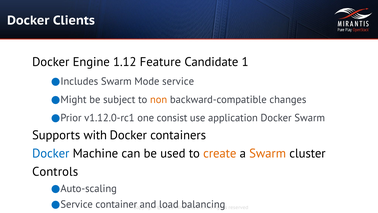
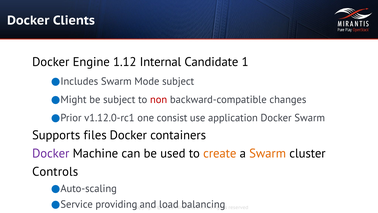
Feature: Feature -> Internal (160, 62)
Mode service: service -> subject (178, 81)
non colour: orange -> red (159, 100)
with: with -> files (95, 135)
Docker colour: blue -> purple (51, 153)
container: container -> providing (116, 204)
